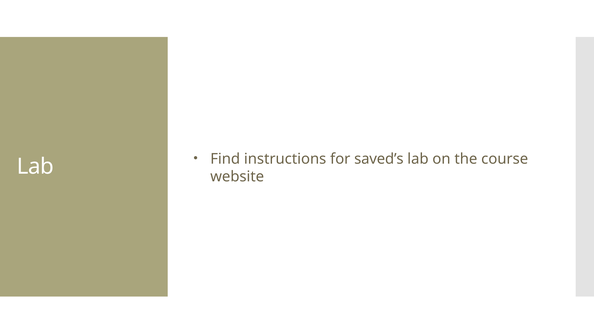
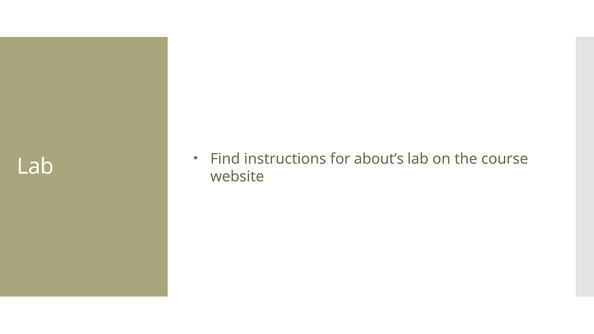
saved’s: saved’s -> about’s (379, 159)
